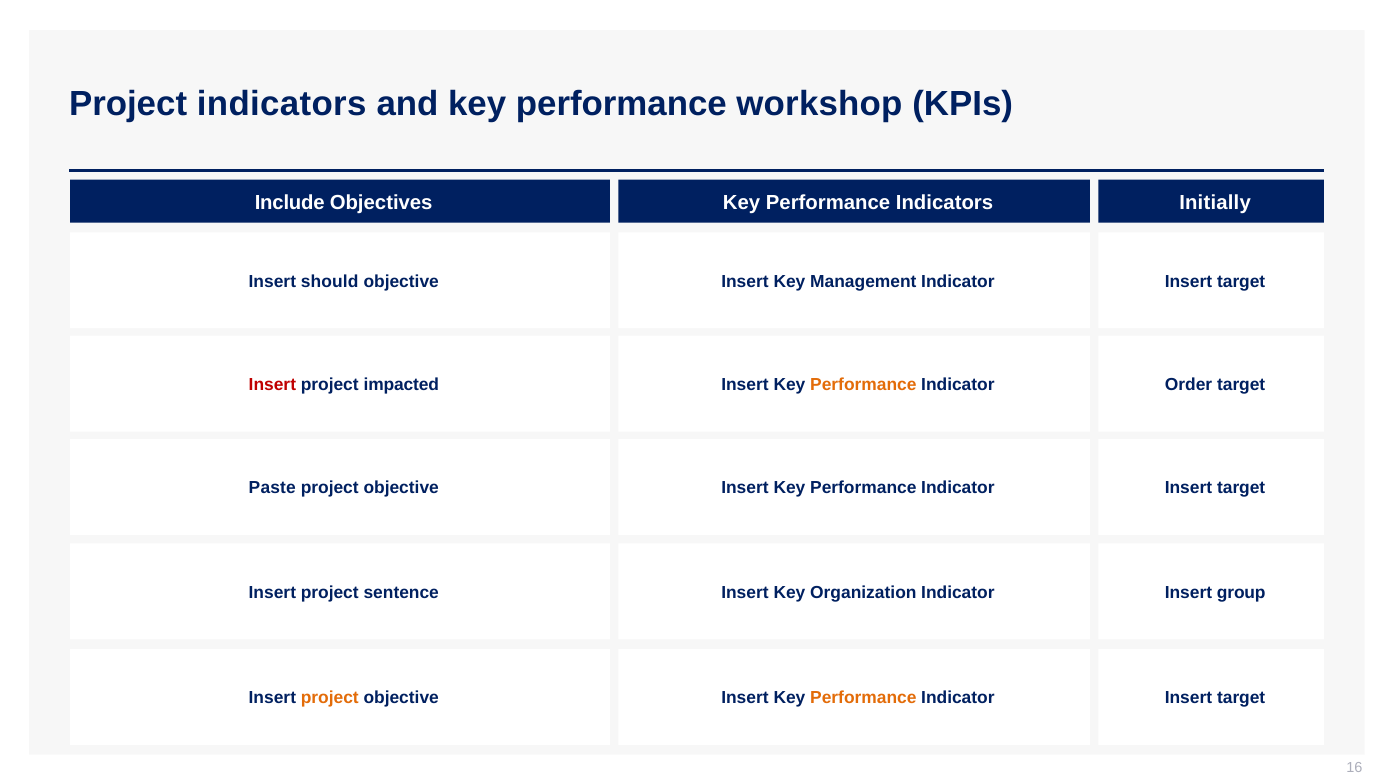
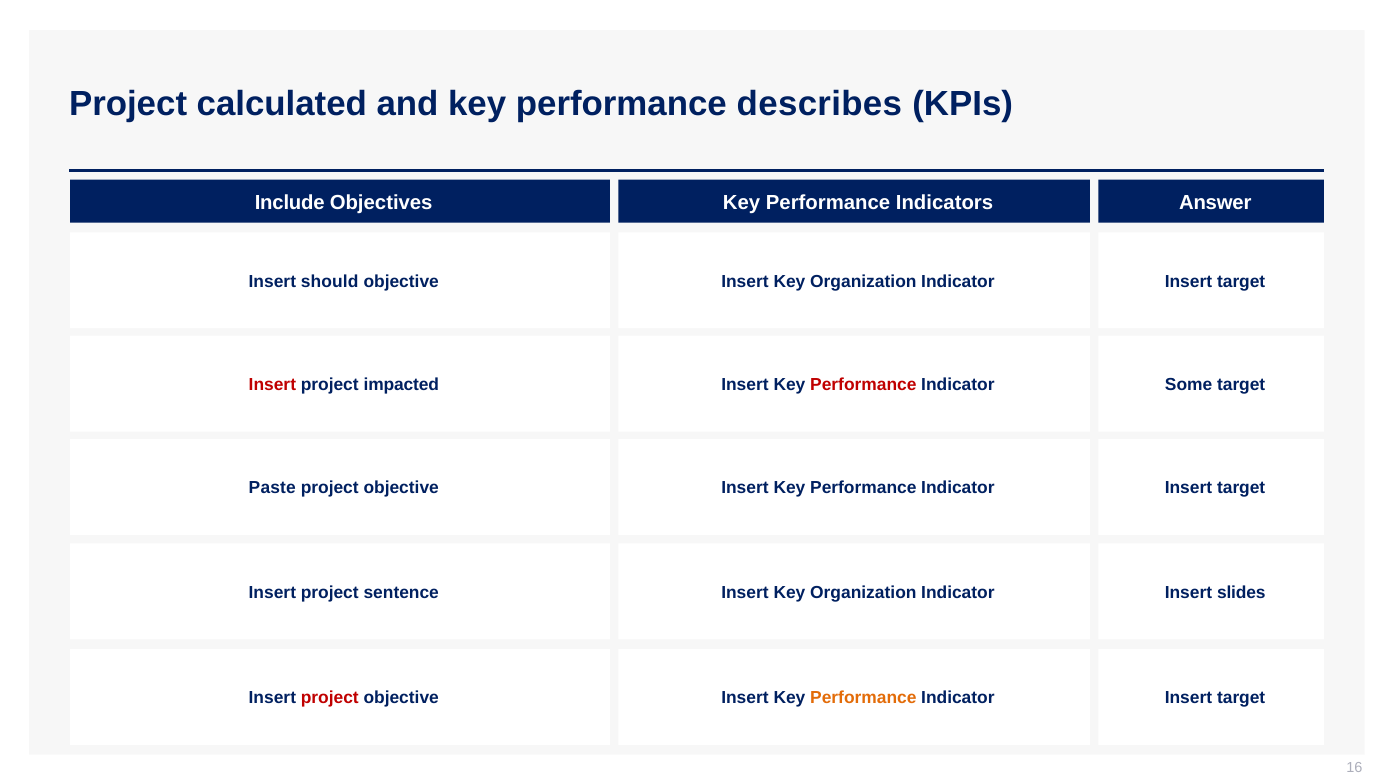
Project indicators: indicators -> calculated (282, 104)
workshop: workshop -> describes (819, 104)
Initially: Initially -> Answer (1215, 202)
objective Insert Key Management: Management -> Organization (863, 281)
Performance colour: orange -> red (863, 385)
Order: Order -> Some (1189, 385)
group: group -> slides (1241, 592)
project colour: orange -> red (330, 698)
